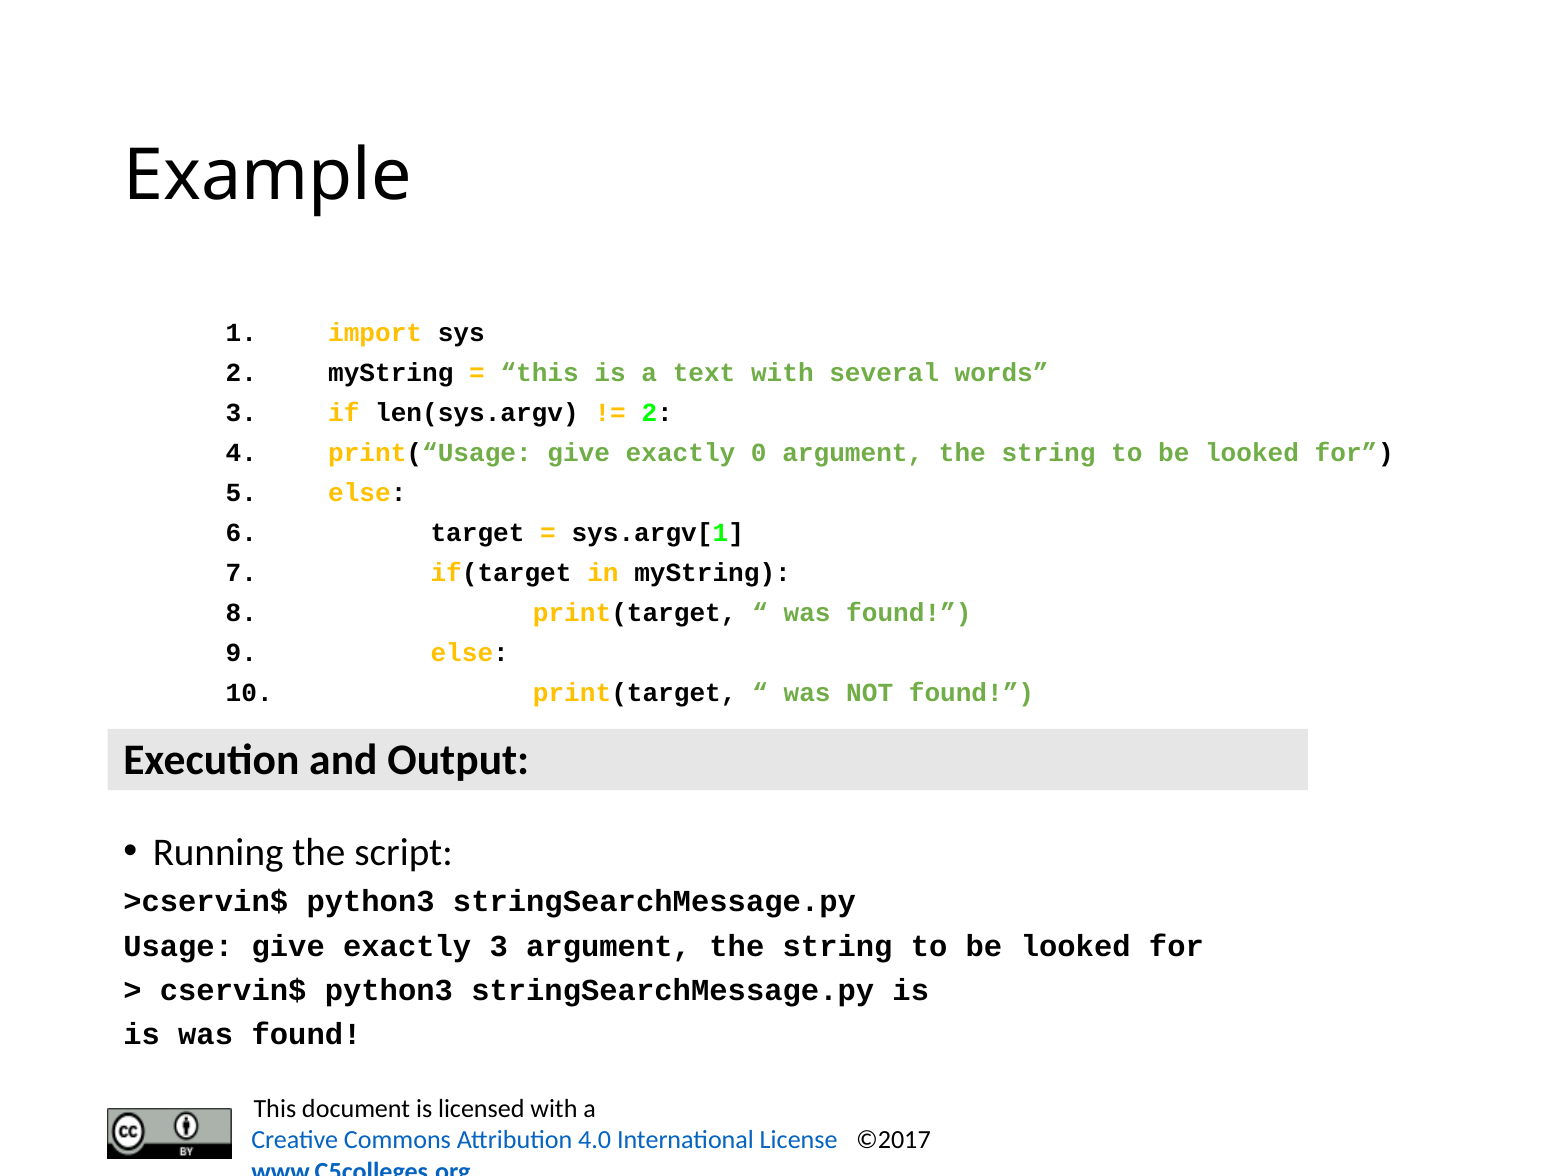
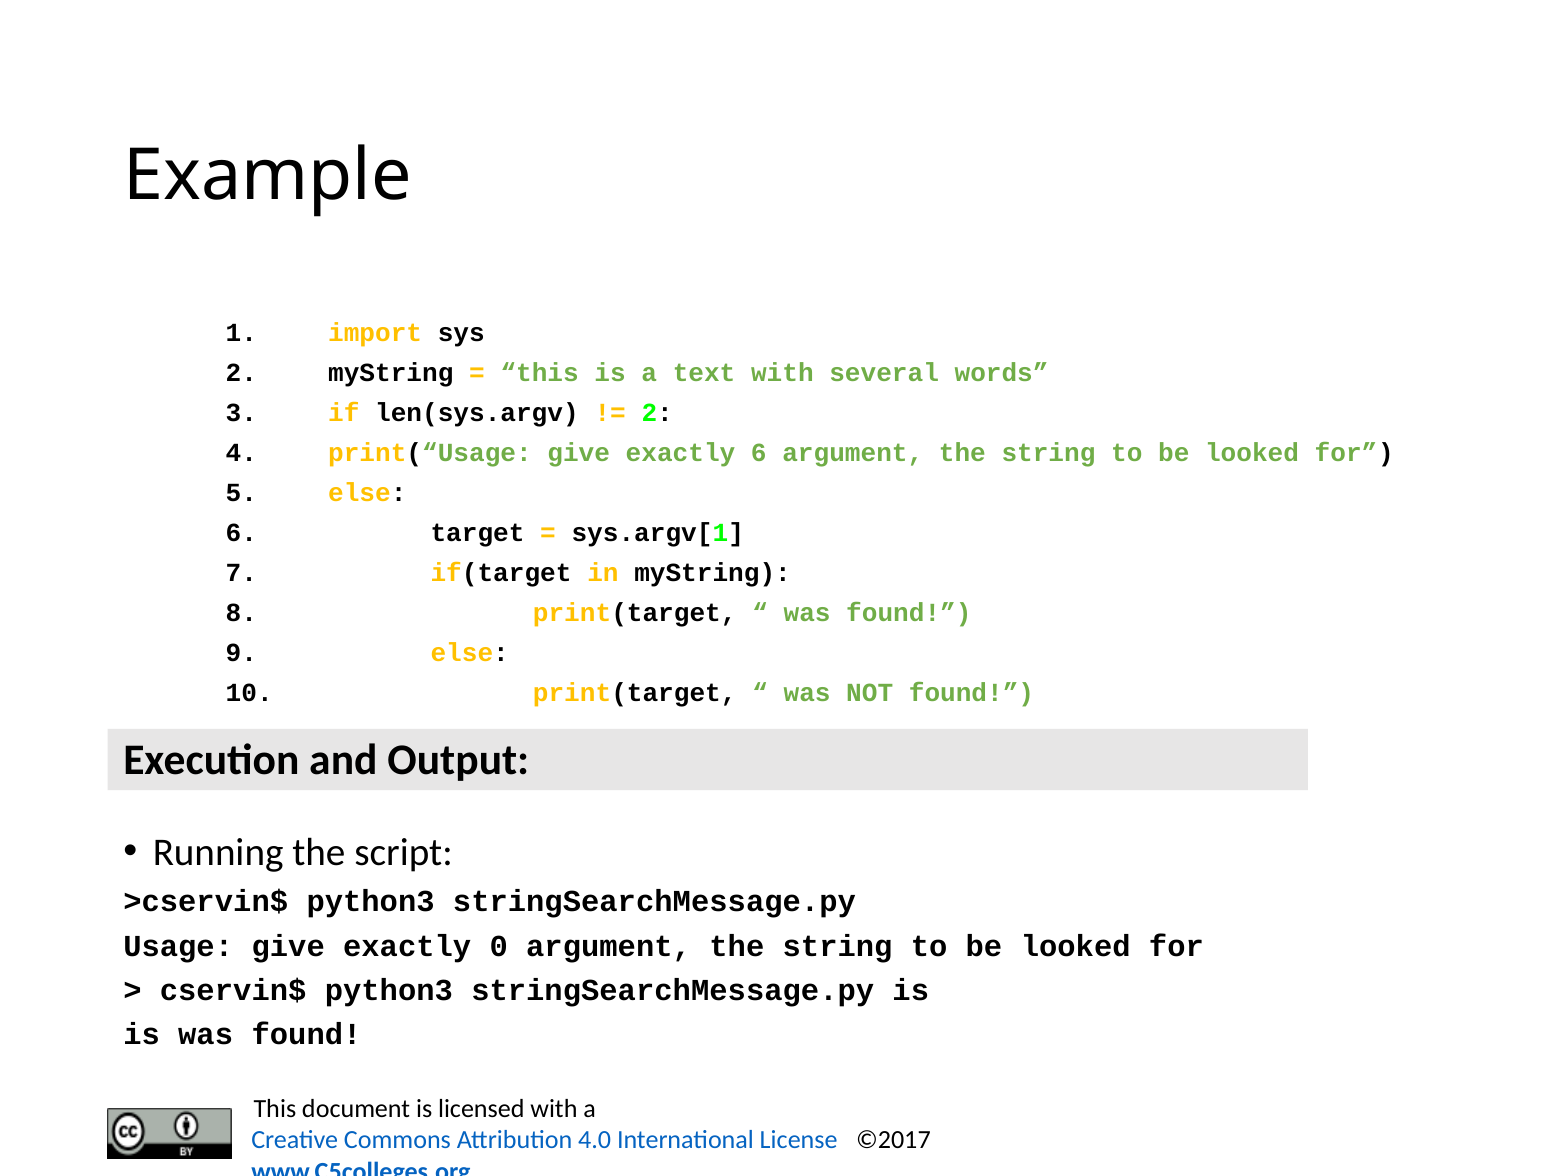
exactly 0: 0 -> 6 (759, 452)
exactly 3: 3 -> 0 (499, 946)
